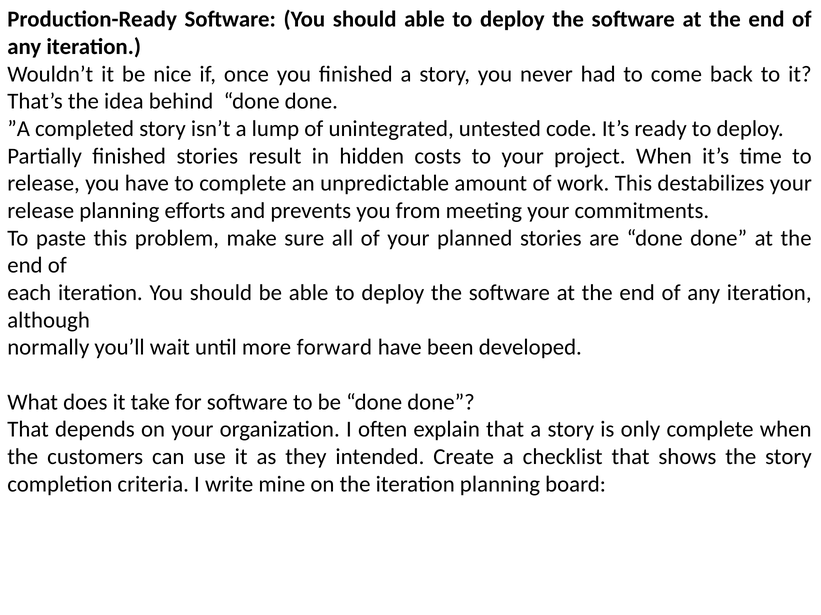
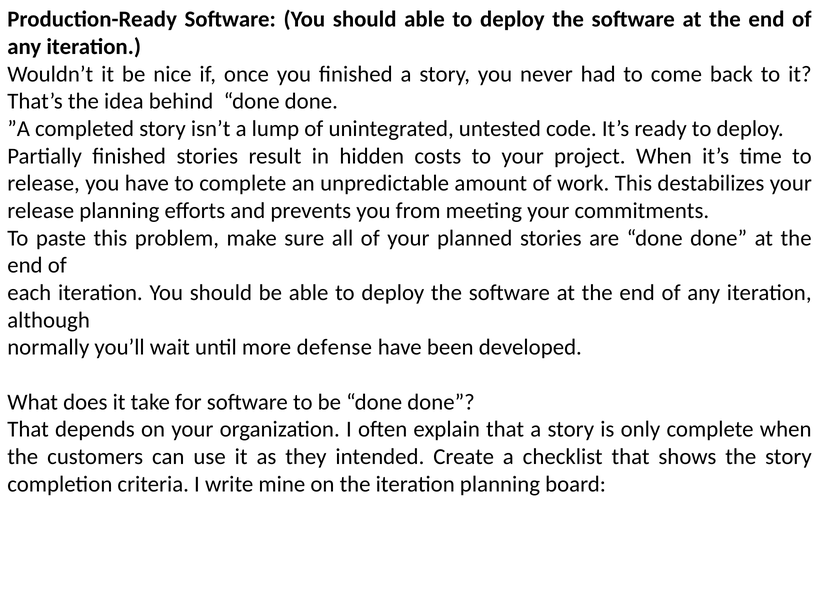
forward: forward -> defense (334, 348)
